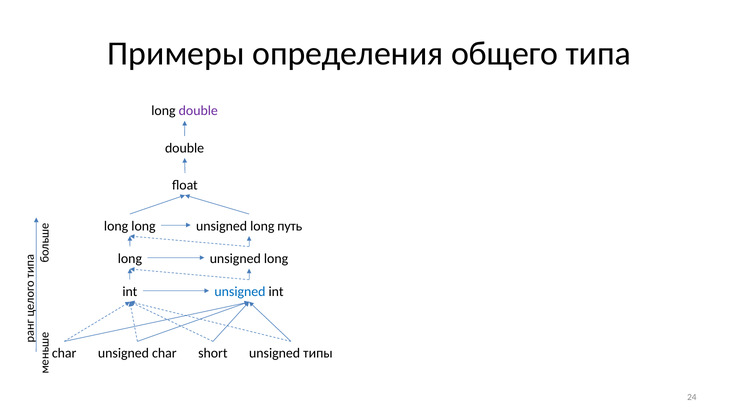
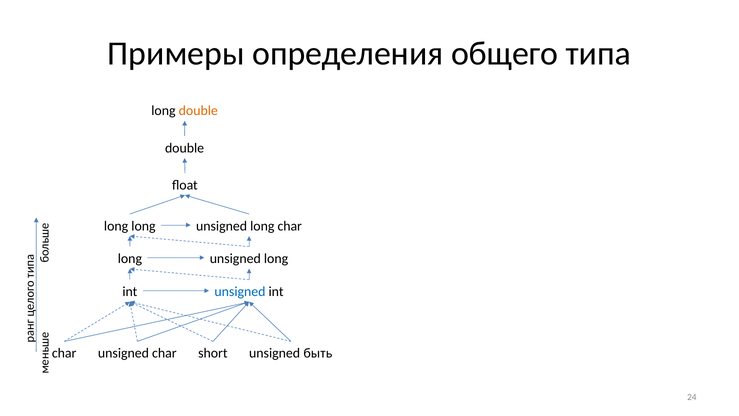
double colour: purple -> orange (198, 111)
long путь: путь -> char (290, 226)
типы: типы -> быть (318, 353)
